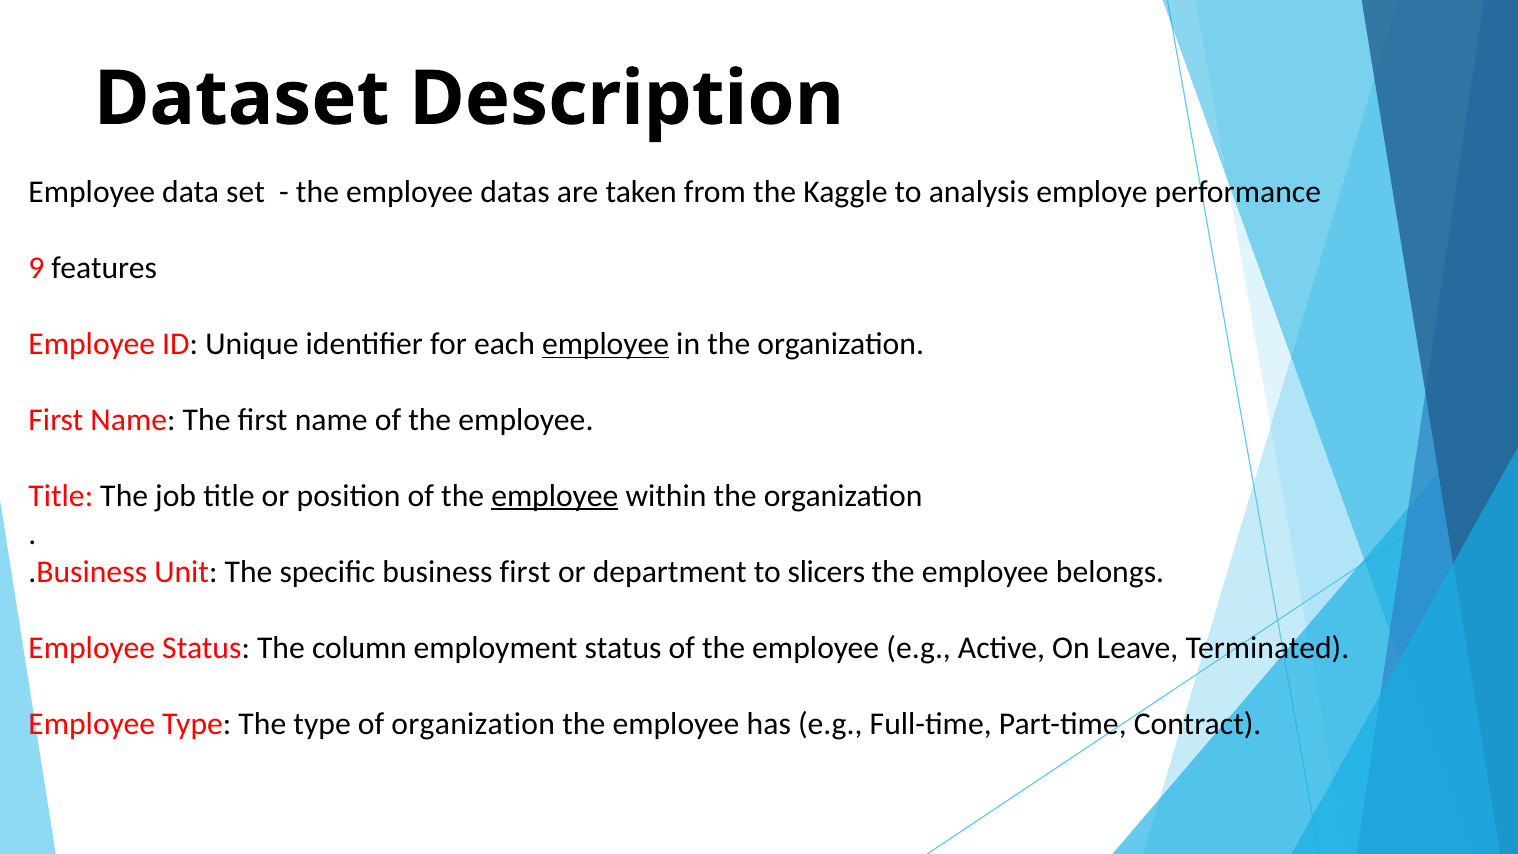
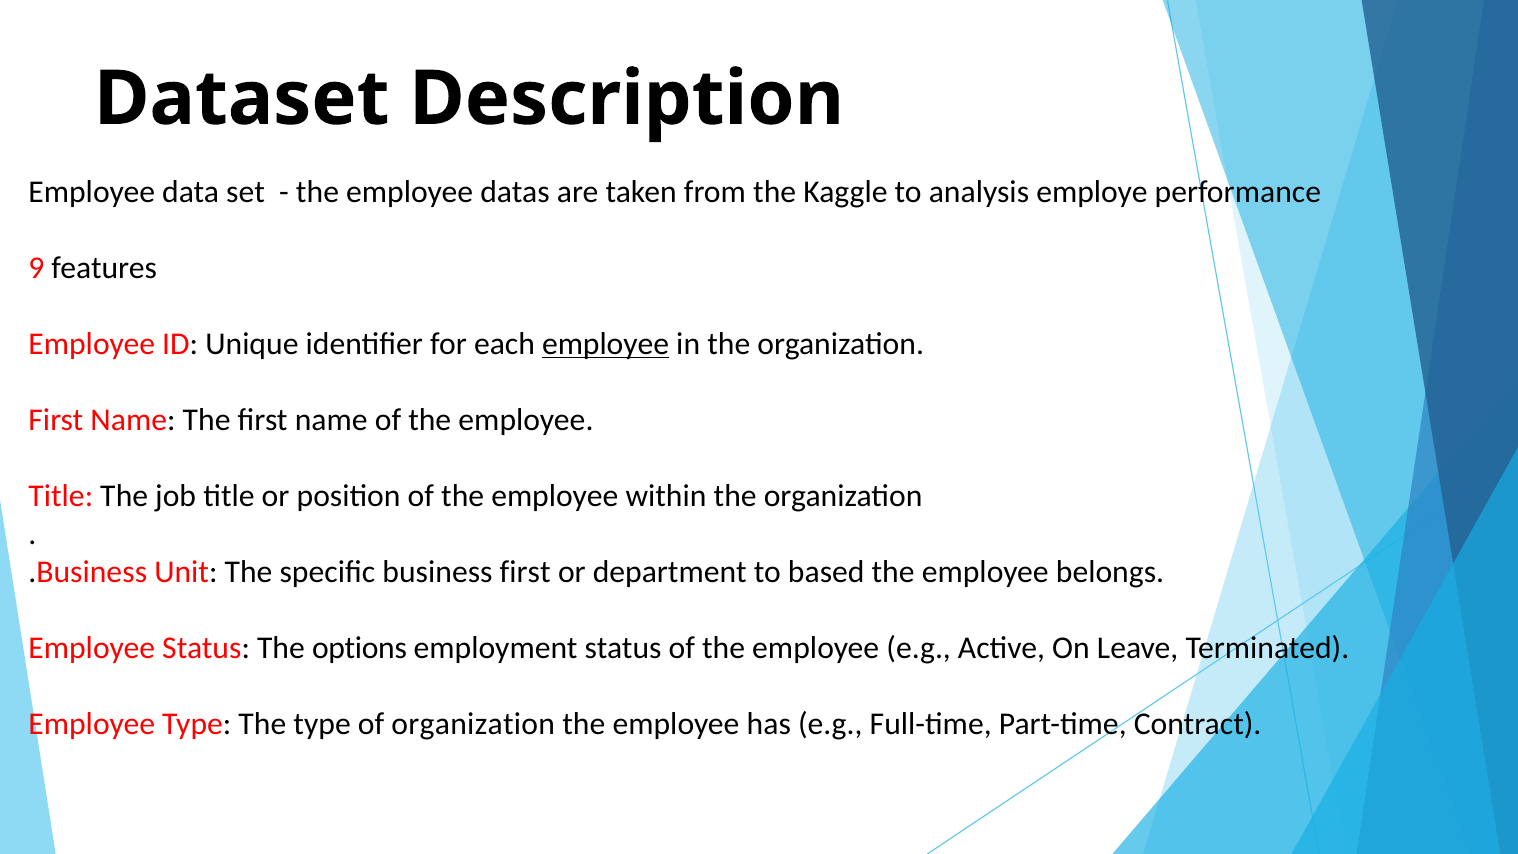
employee underline: present -> none (555, 496)
slicers: slicers -> based (826, 572)
column: column -> options (359, 648)
